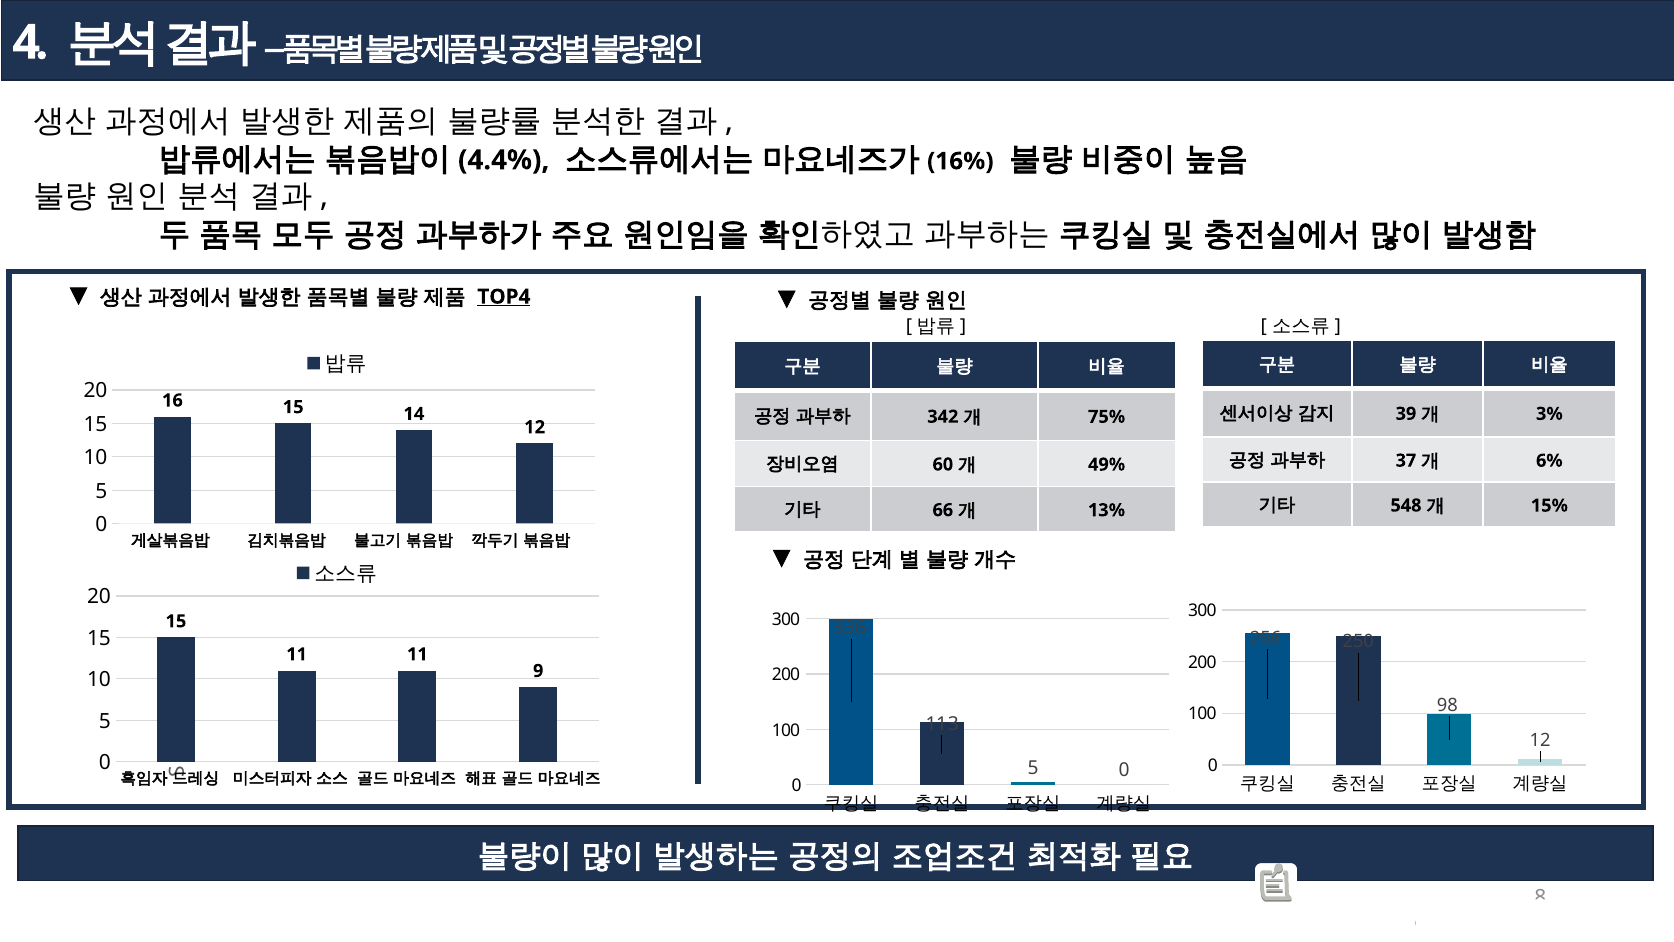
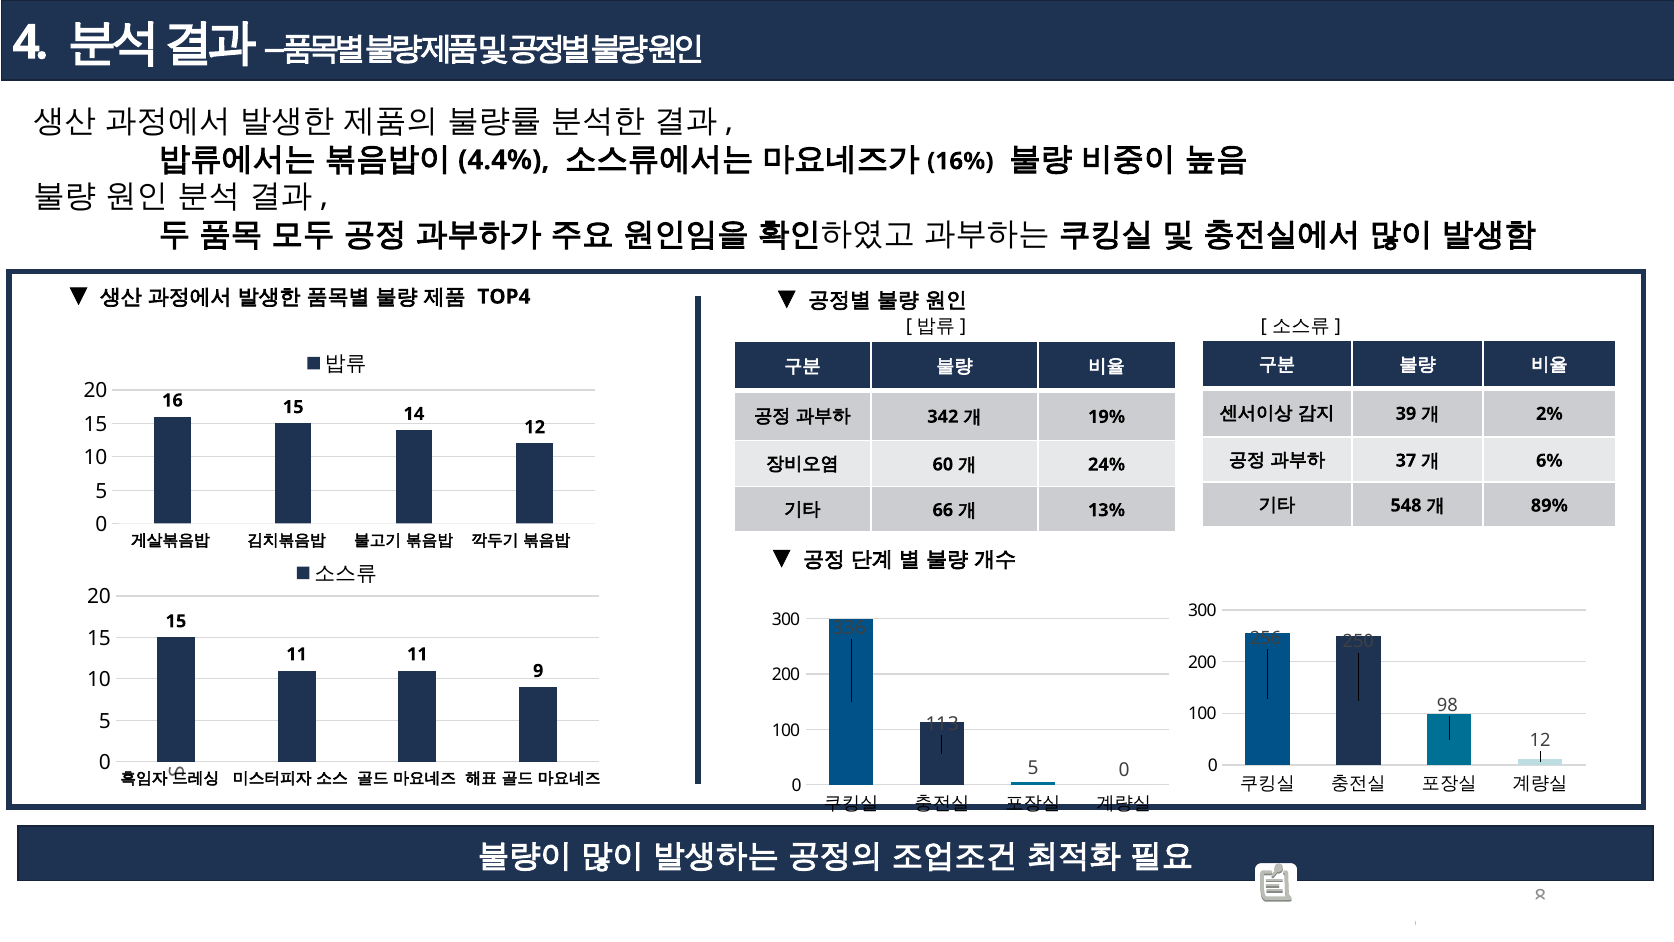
TOP4 underline: present -> none (504, 297)
3%: 3% -> 2% (1549, 414)
75%: 75% -> 19% (1107, 417)
49%: 49% -> 24% (1107, 464)
15%: 15% -> 89% (1549, 505)
